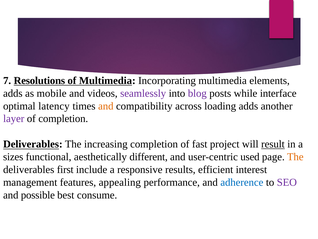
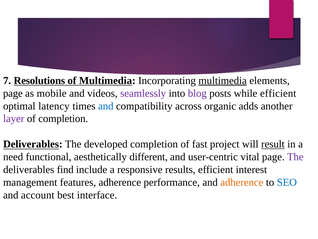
multimedia underline: none -> present (223, 80)
adds: adds -> page (13, 93)
while interface: interface -> efficient (278, 93)
and colour: orange -> blue (106, 106)
loading: loading -> organic (220, 106)
increasing: increasing -> developed (106, 144)
sizes: sizes -> need (13, 157)
used: used -> vital (250, 157)
The colour: orange -> purple (295, 157)
first: first -> find (65, 169)
features appealing: appealing -> adherence (120, 182)
adherence colour: blue -> orange (242, 182)
SEO colour: purple -> blue (287, 182)
possible: possible -> account (38, 195)
consume: consume -> interface (97, 195)
